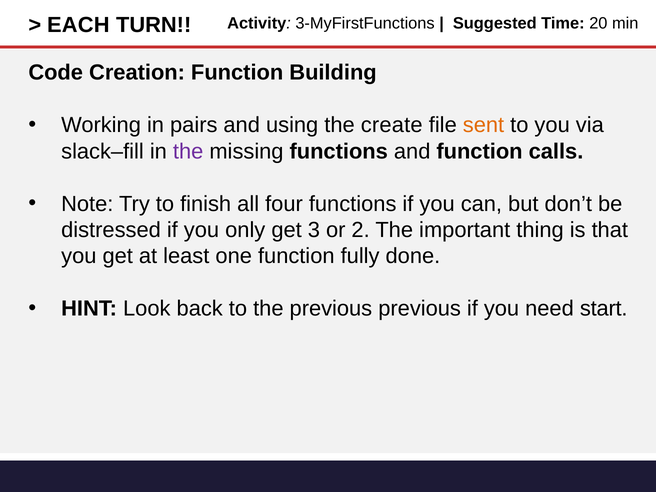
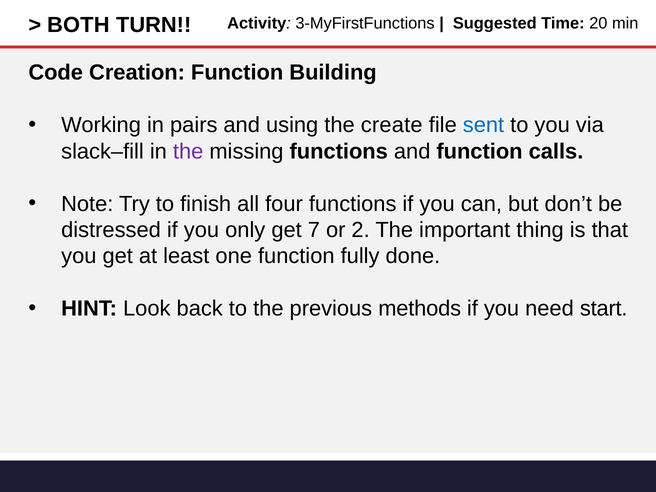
EACH: EACH -> BOTH (78, 25)
sent colour: orange -> blue (483, 125)
3: 3 -> 7 (314, 230)
previous previous: previous -> methods (420, 309)
